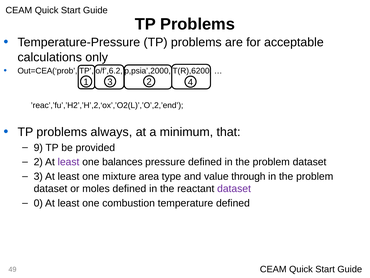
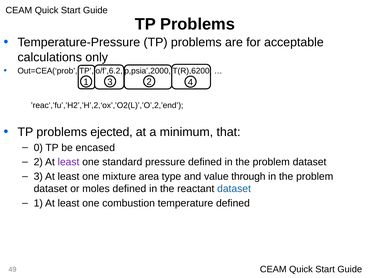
always: always -> ejected (111, 132)
9: 9 -> 0 (38, 147)
provided: provided -> encased (95, 147)
balances: balances -> standard (122, 162)
dataset colour: purple -> blue (234, 188)
0: 0 -> 1 (38, 203)
